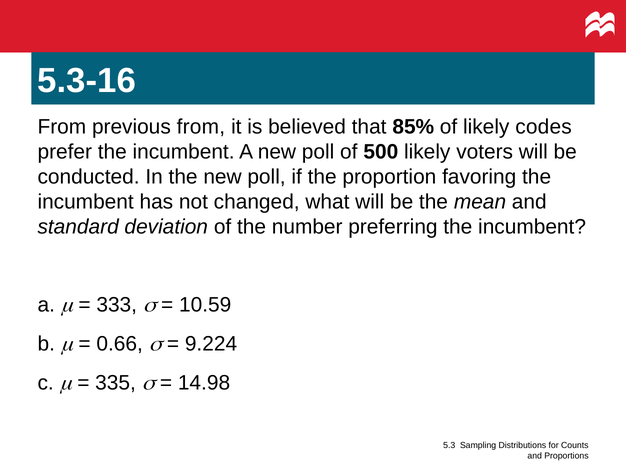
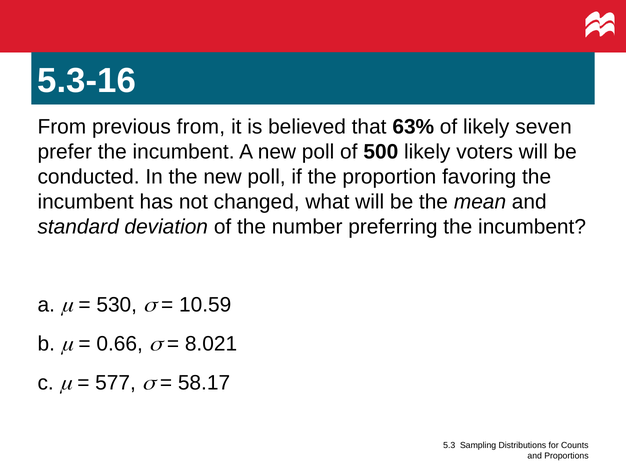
85%: 85% -> 63% (413, 127)
codes: codes -> seven (544, 127)
333: 333 -> 530 (117, 305)
9.224: 9.224 -> 8.021 (211, 344)
335: 335 -> 577 (116, 383)
14.98: 14.98 -> 58.17 (204, 383)
